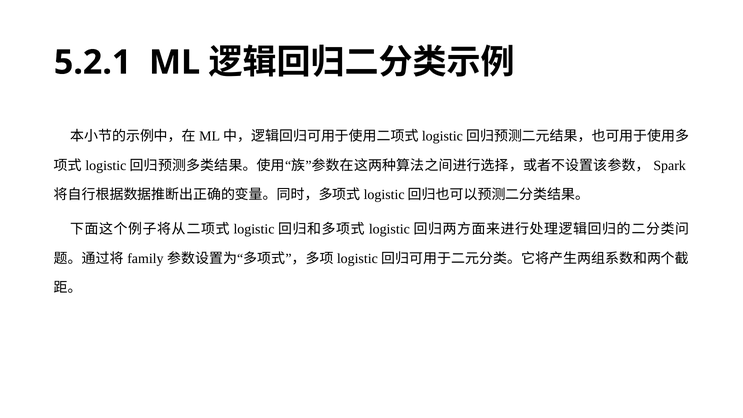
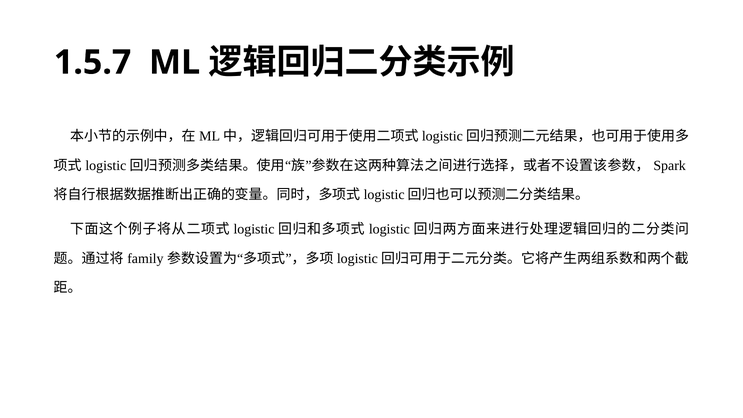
5.2.1: 5.2.1 -> 1.5.7 (93, 62)
